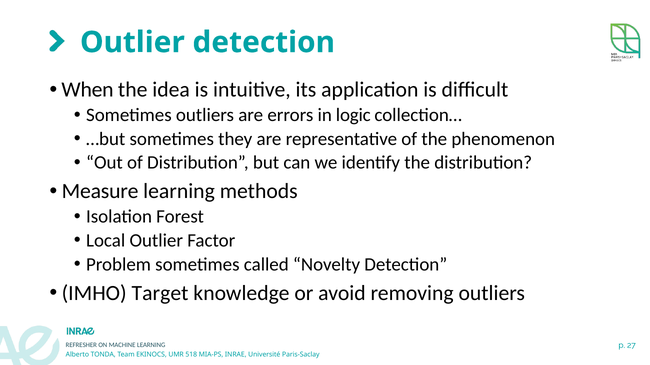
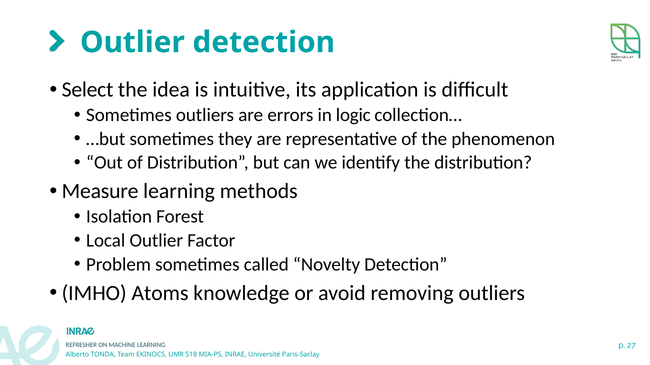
When: When -> Select (88, 90)
Target: Target -> Atoms (160, 293)
